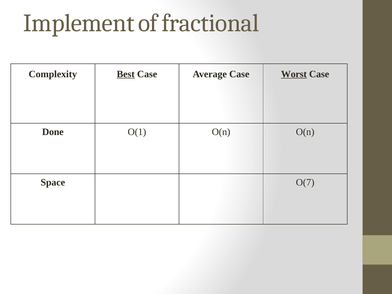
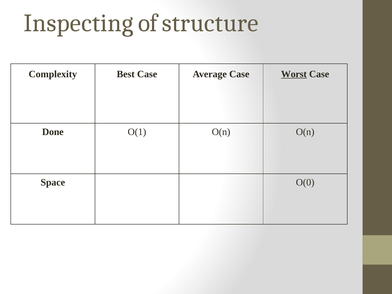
Implement: Implement -> Inspecting (78, 23)
fractional: fractional -> structure (210, 23)
Best underline: present -> none (126, 74)
O(7: O(7 -> O(0 (305, 182)
